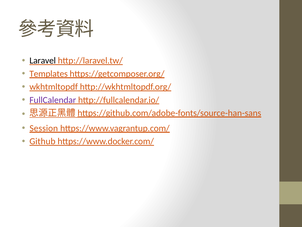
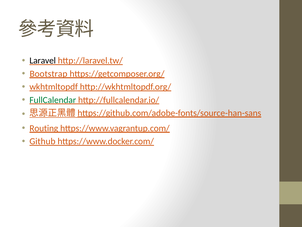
Templates: Templates -> Bootstrap (48, 74)
FullCalendar colour: purple -> green (53, 100)
Session: Session -> Routing (44, 128)
